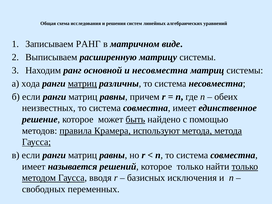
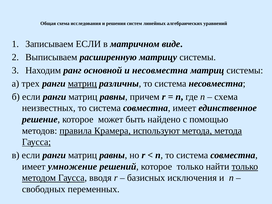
Записываем РАНГ: РАНГ -> ЕСЛИ (88, 44)
хода: хода -> трех (31, 84)
обеих: обеих -> схема (226, 97)
быть underline: present -> none (135, 119)
называется: называется -> умножение (72, 167)
